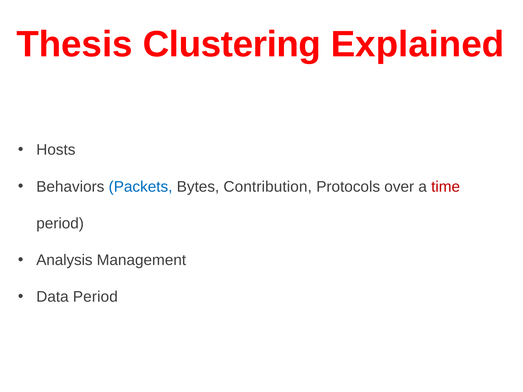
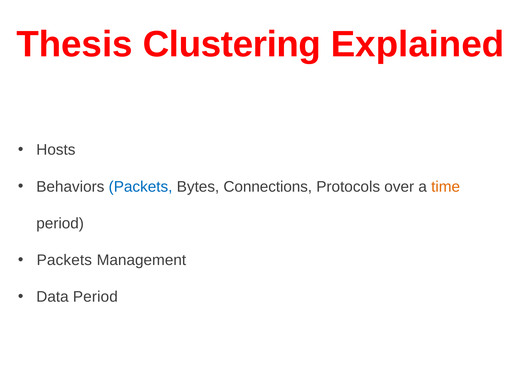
Contribution: Contribution -> Connections (268, 187)
time colour: red -> orange (446, 187)
Analysis: Analysis -> Packets (64, 260)
